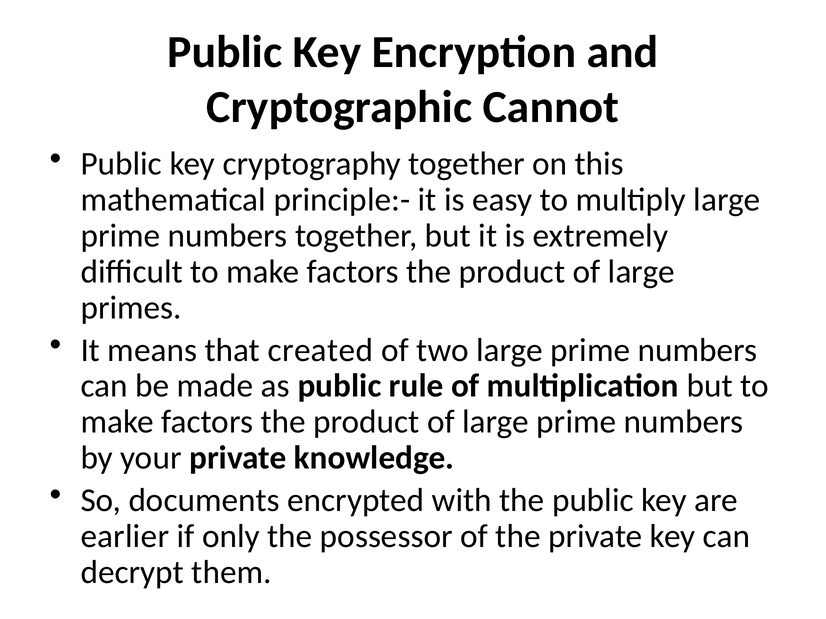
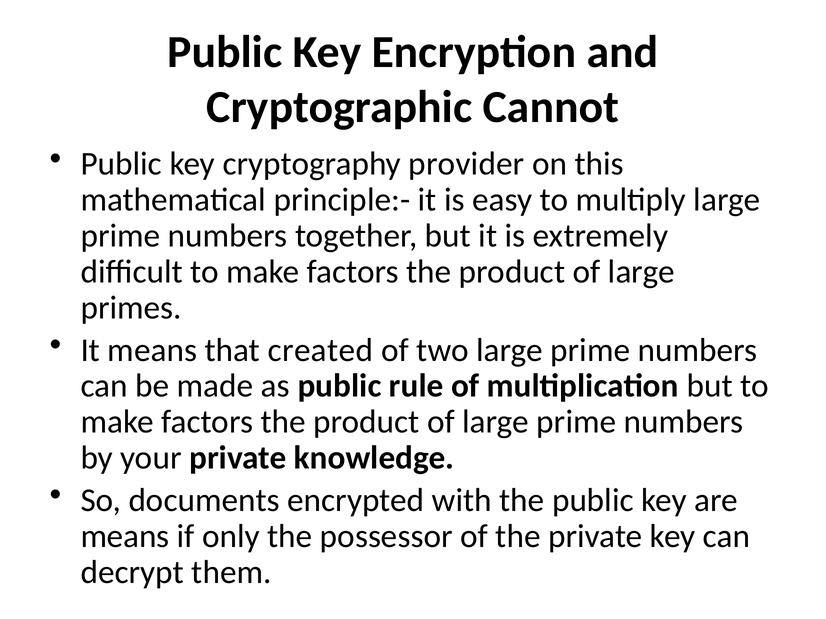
cryptography together: together -> provider (466, 164)
earlier: earlier -> means (125, 537)
